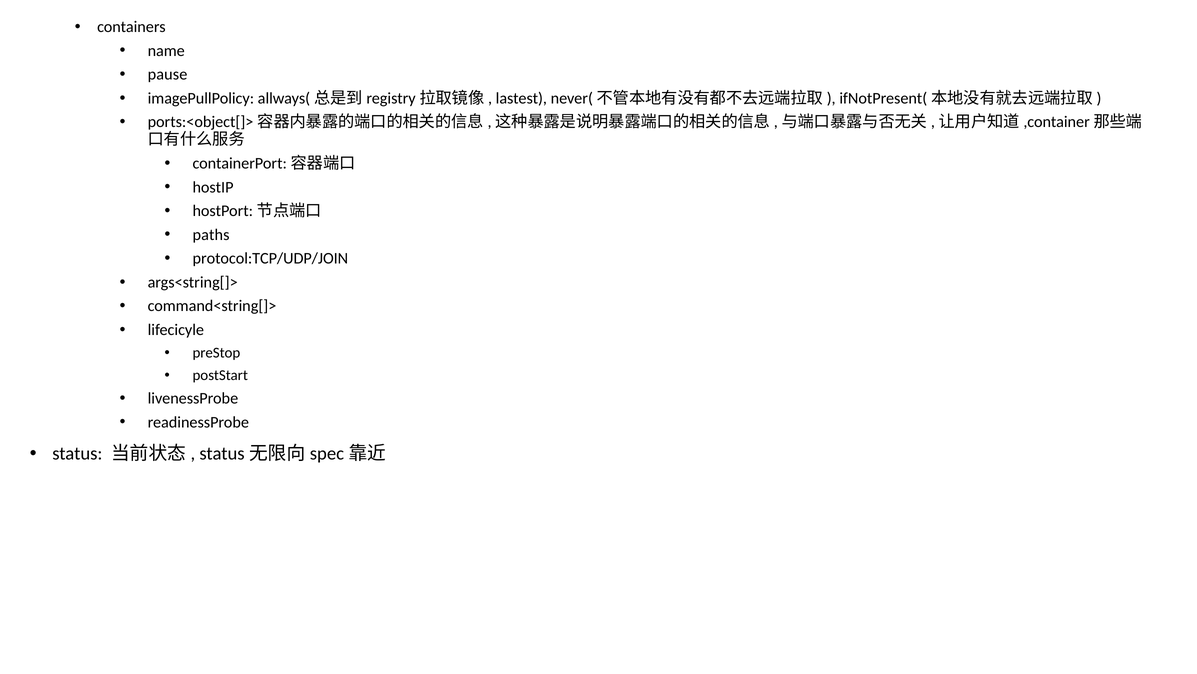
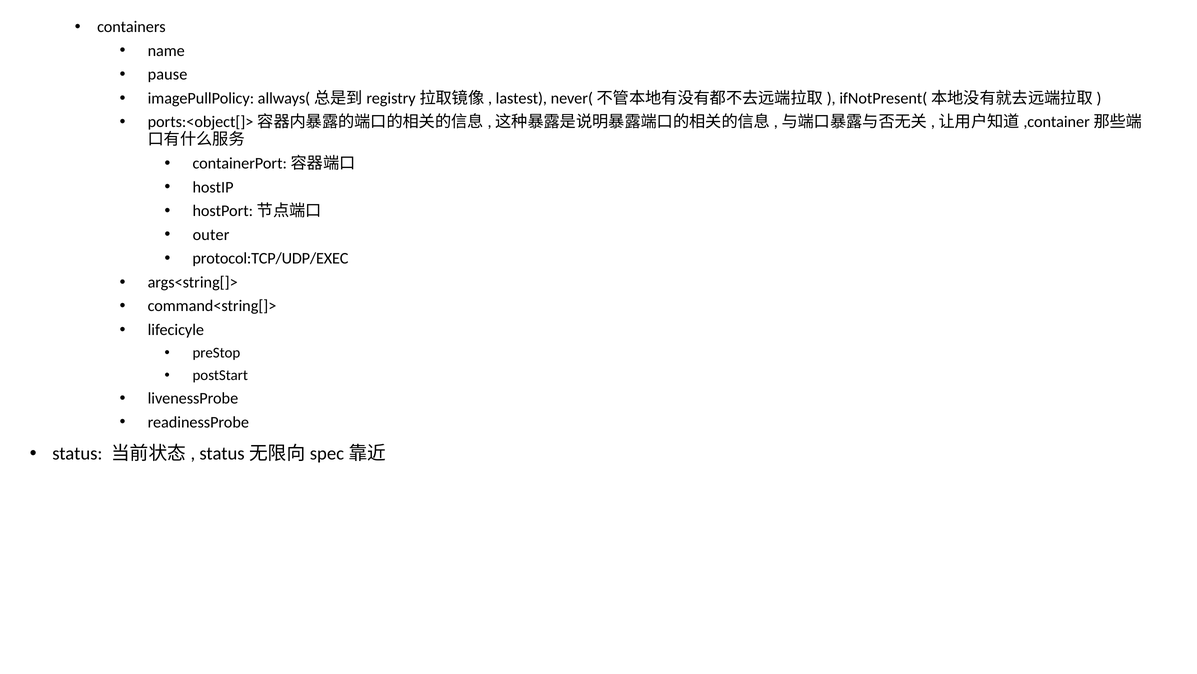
paths: paths -> outer (211, 234)
protocol:TCP/UDP/JOIN: protocol:TCP/UDP/JOIN -> protocol:TCP/UDP/EXEC (270, 258)
